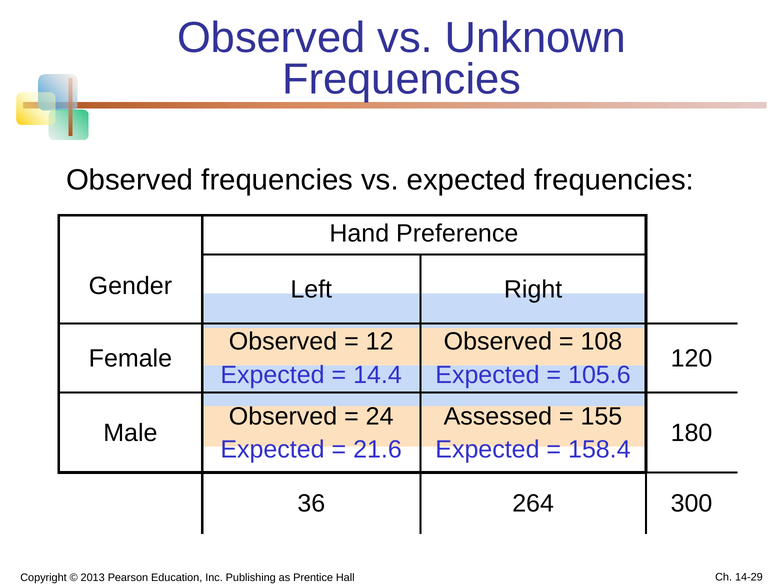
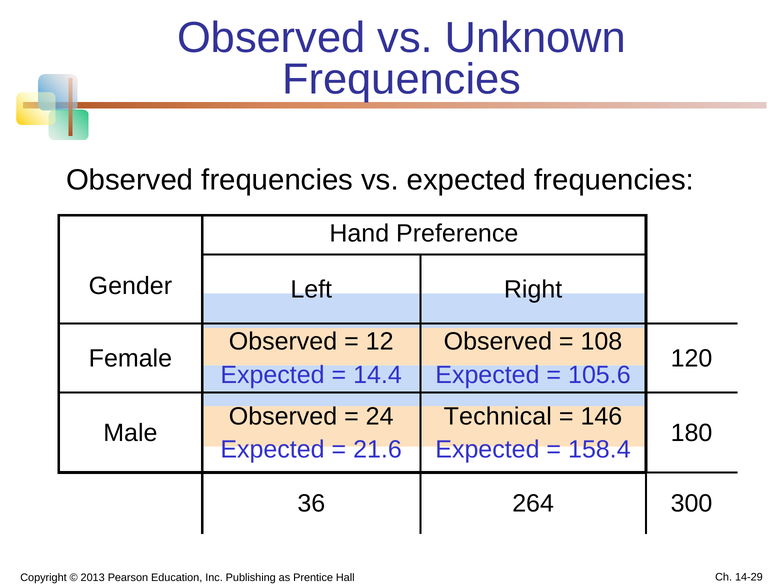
Assessed: Assessed -> Technical (498, 416)
155: 155 -> 146 (601, 416)
